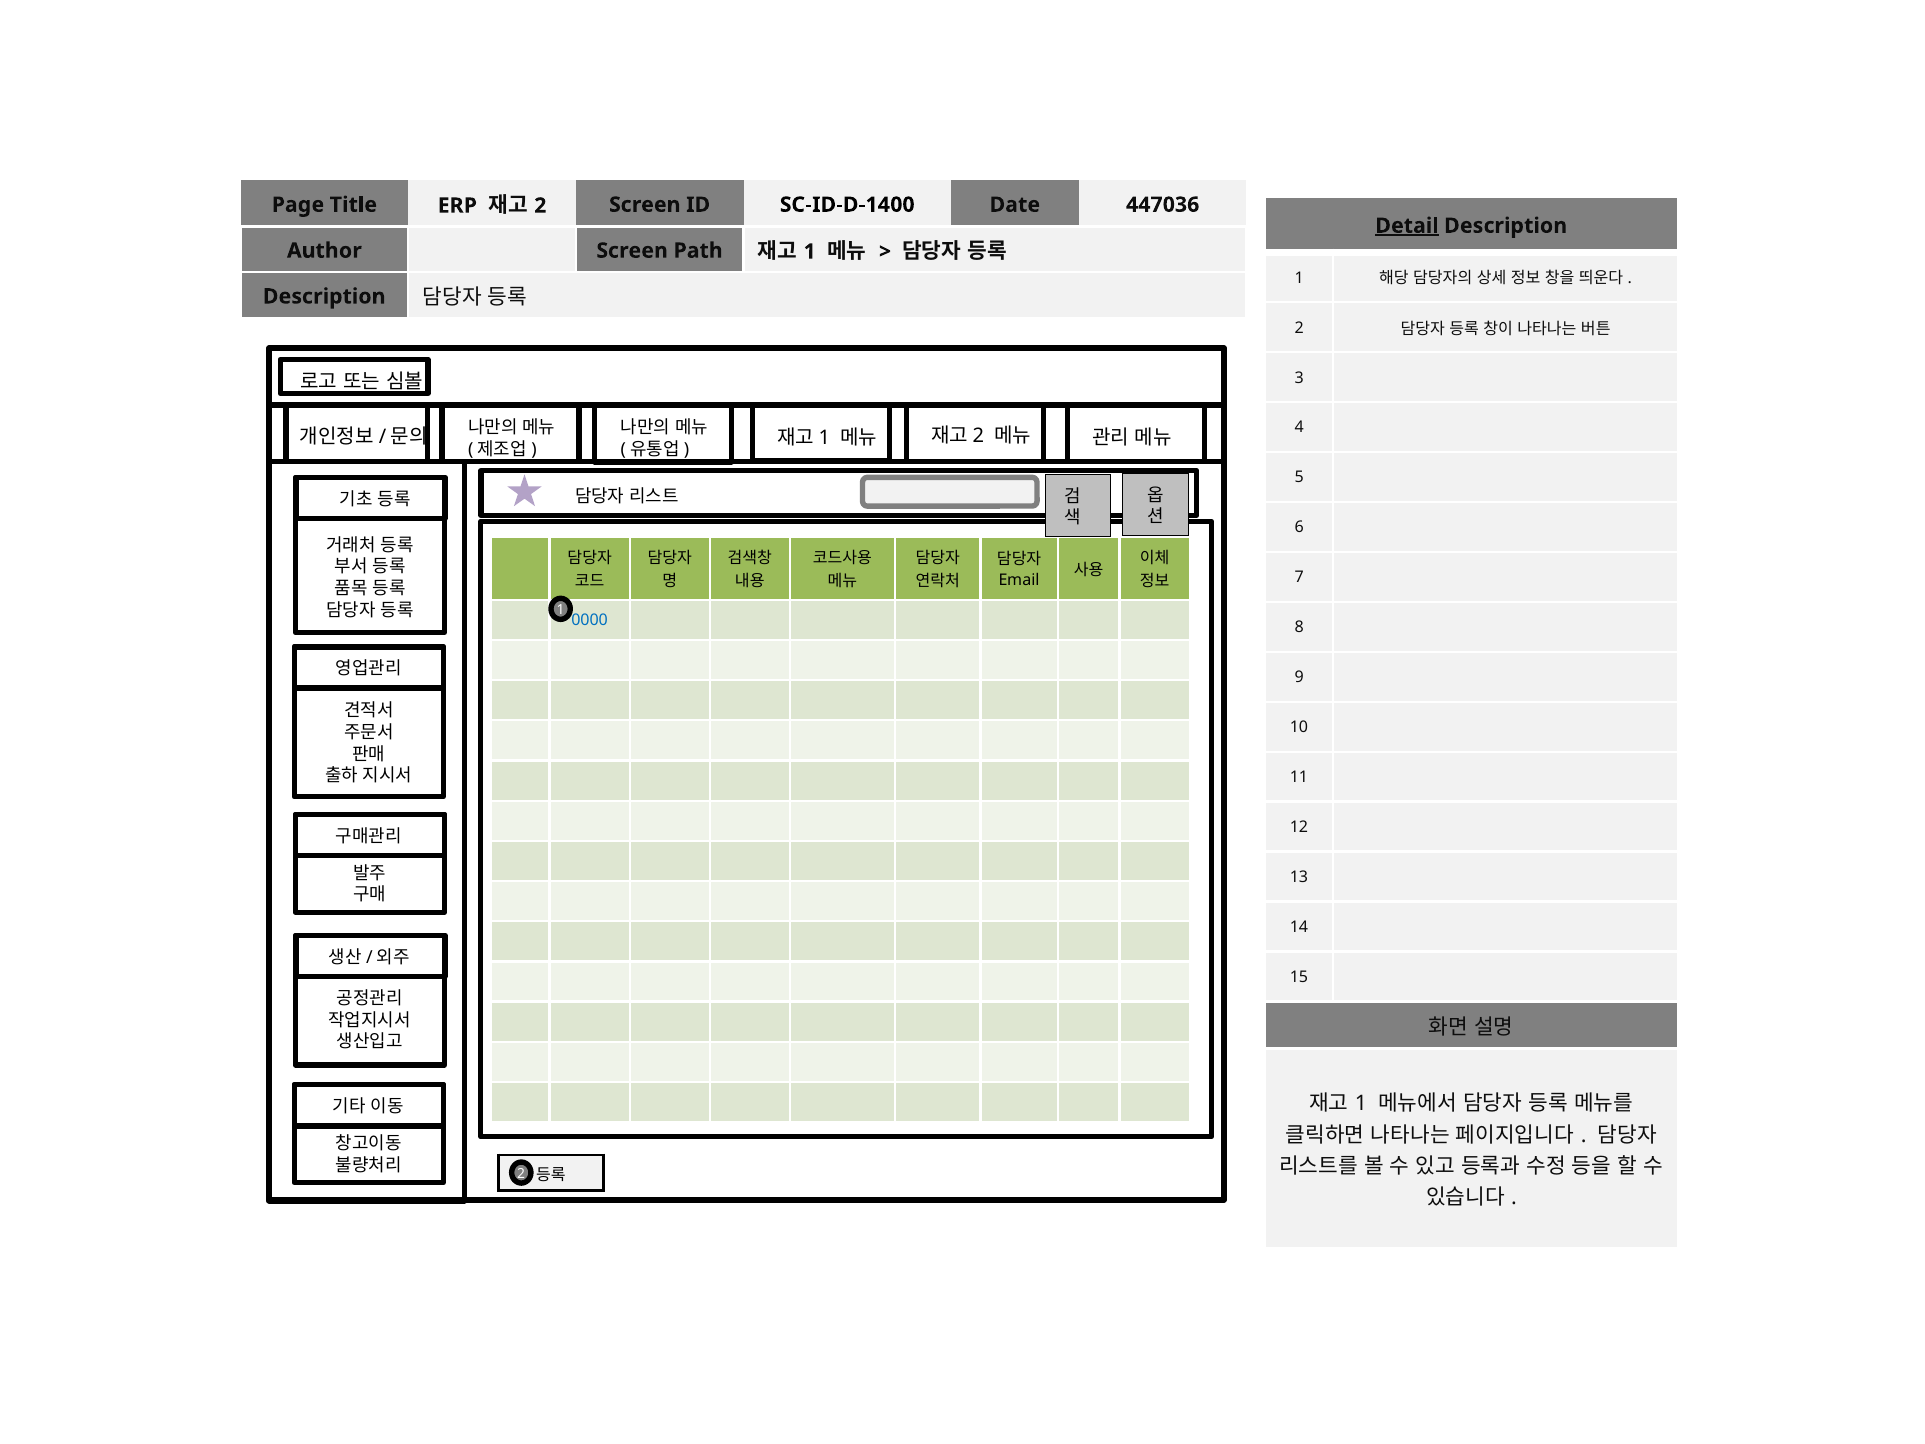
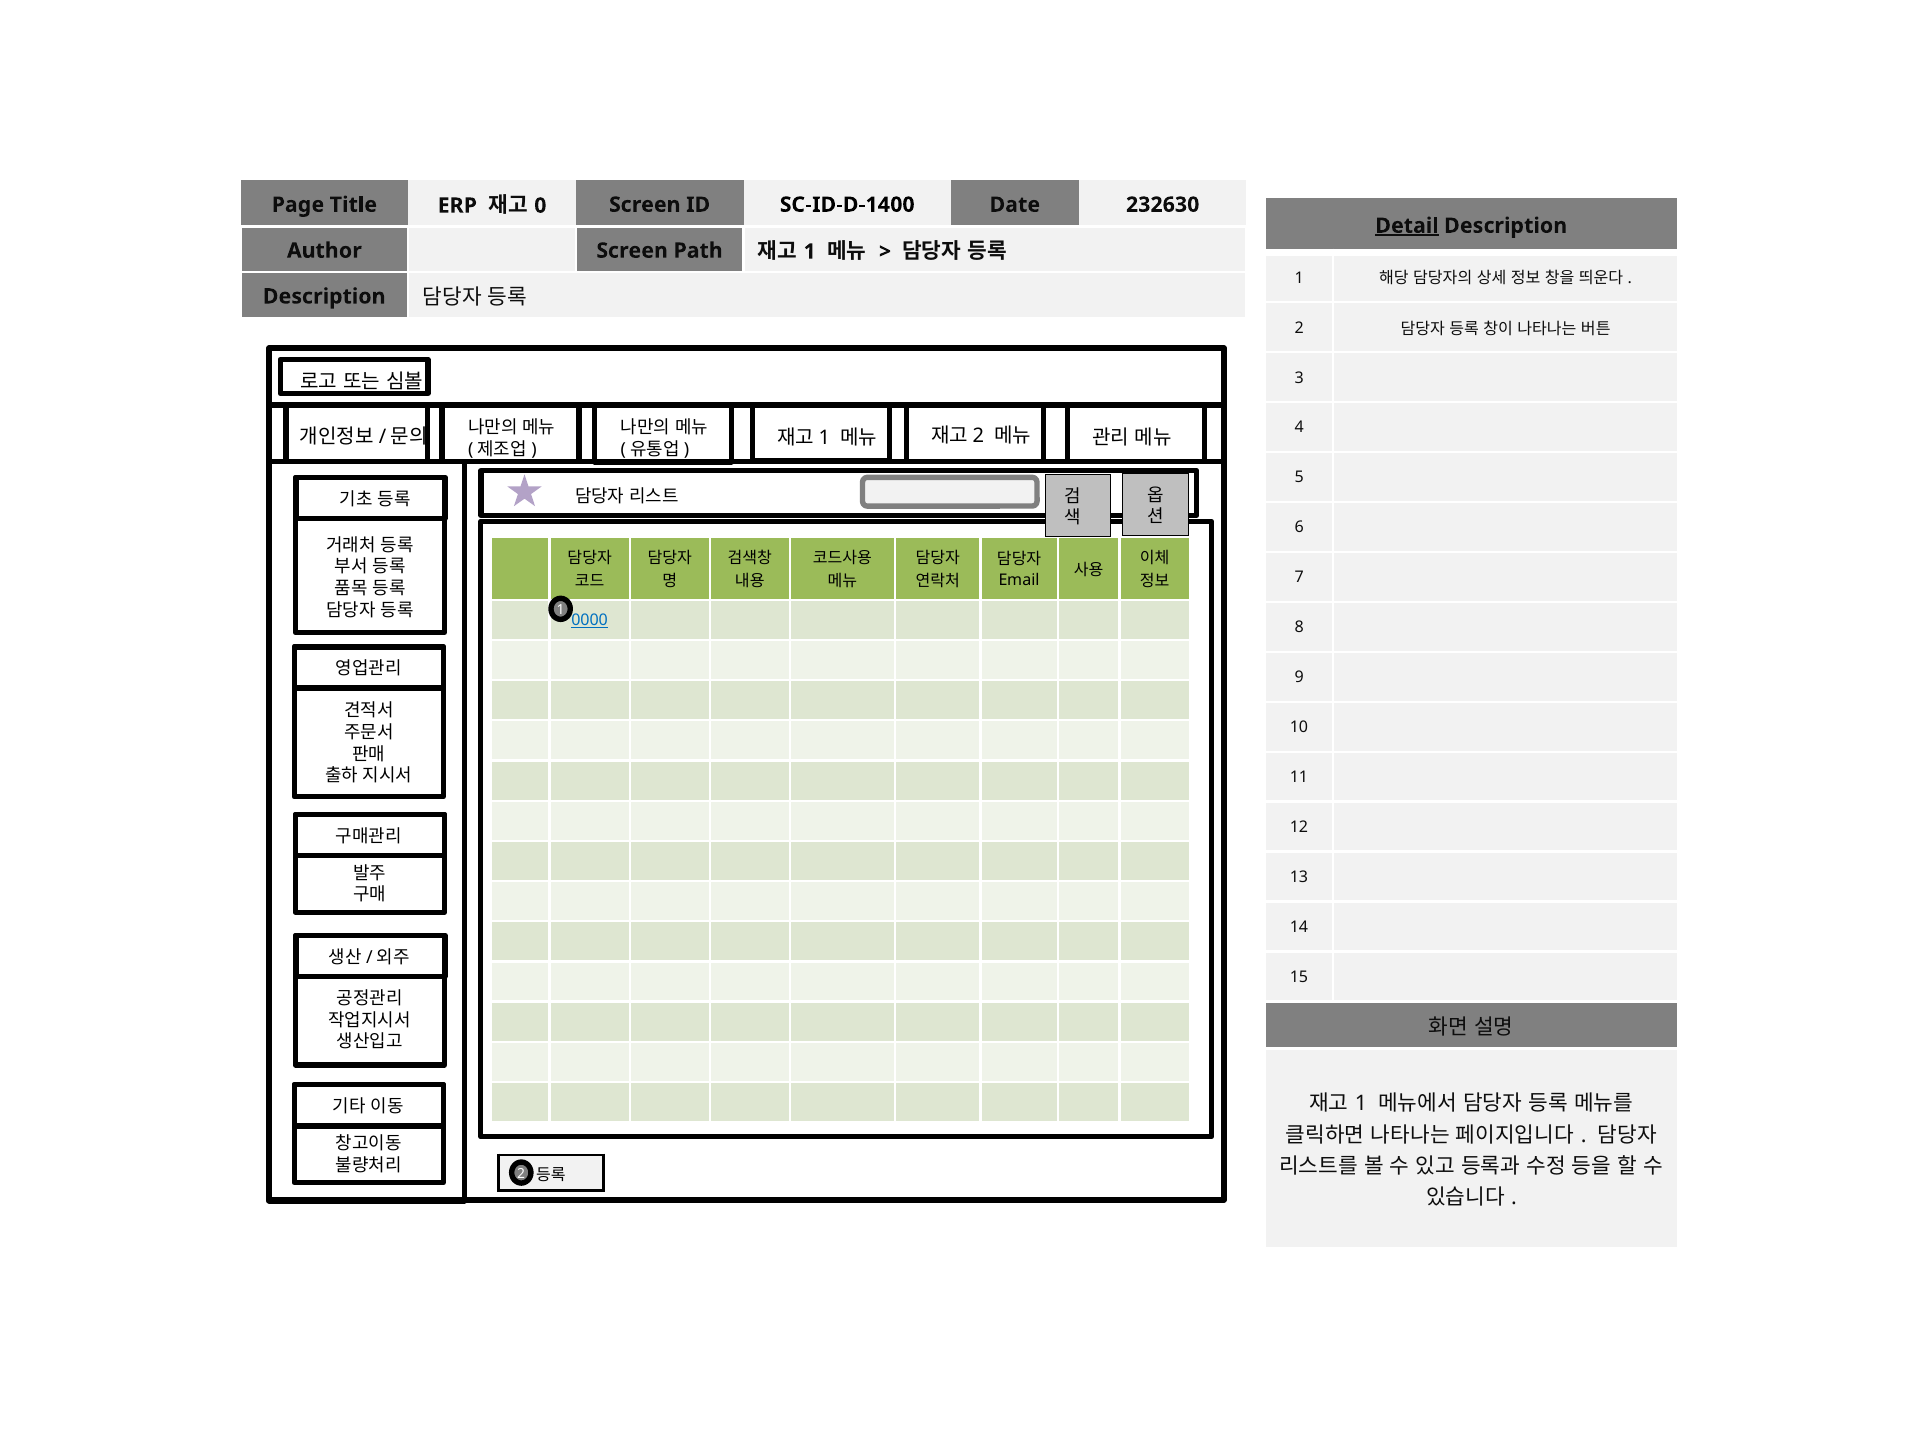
2: 2 -> 0 (540, 206)
447036: 447036 -> 232630 (1163, 205)
0000 underline: none -> present (590, 621)
